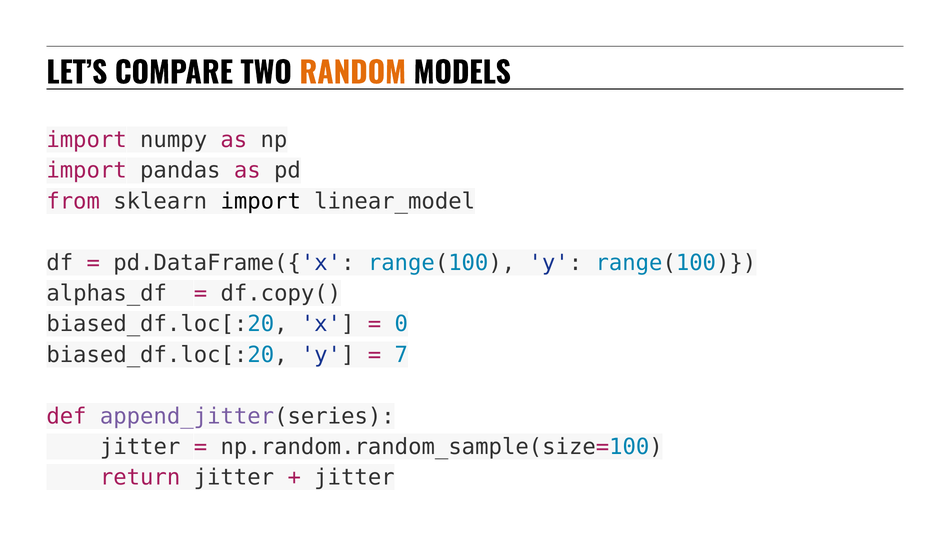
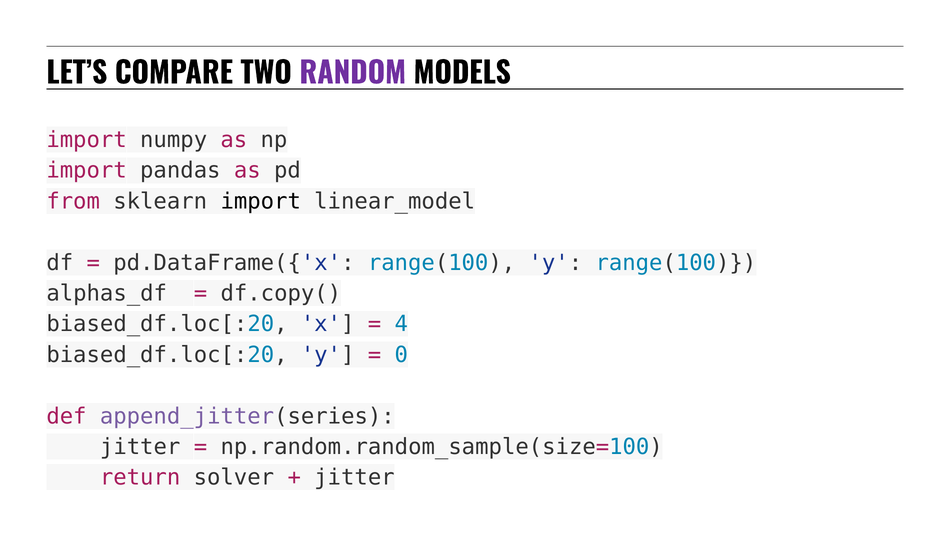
RANDOM colour: orange -> purple (353, 74)
0: 0 -> 4 (401, 324)
7: 7 -> 0 (401, 355)
return jitter: jitter -> solver (234, 478)
